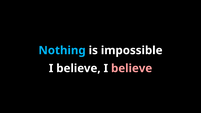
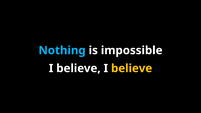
believe colour: pink -> yellow (132, 68)
